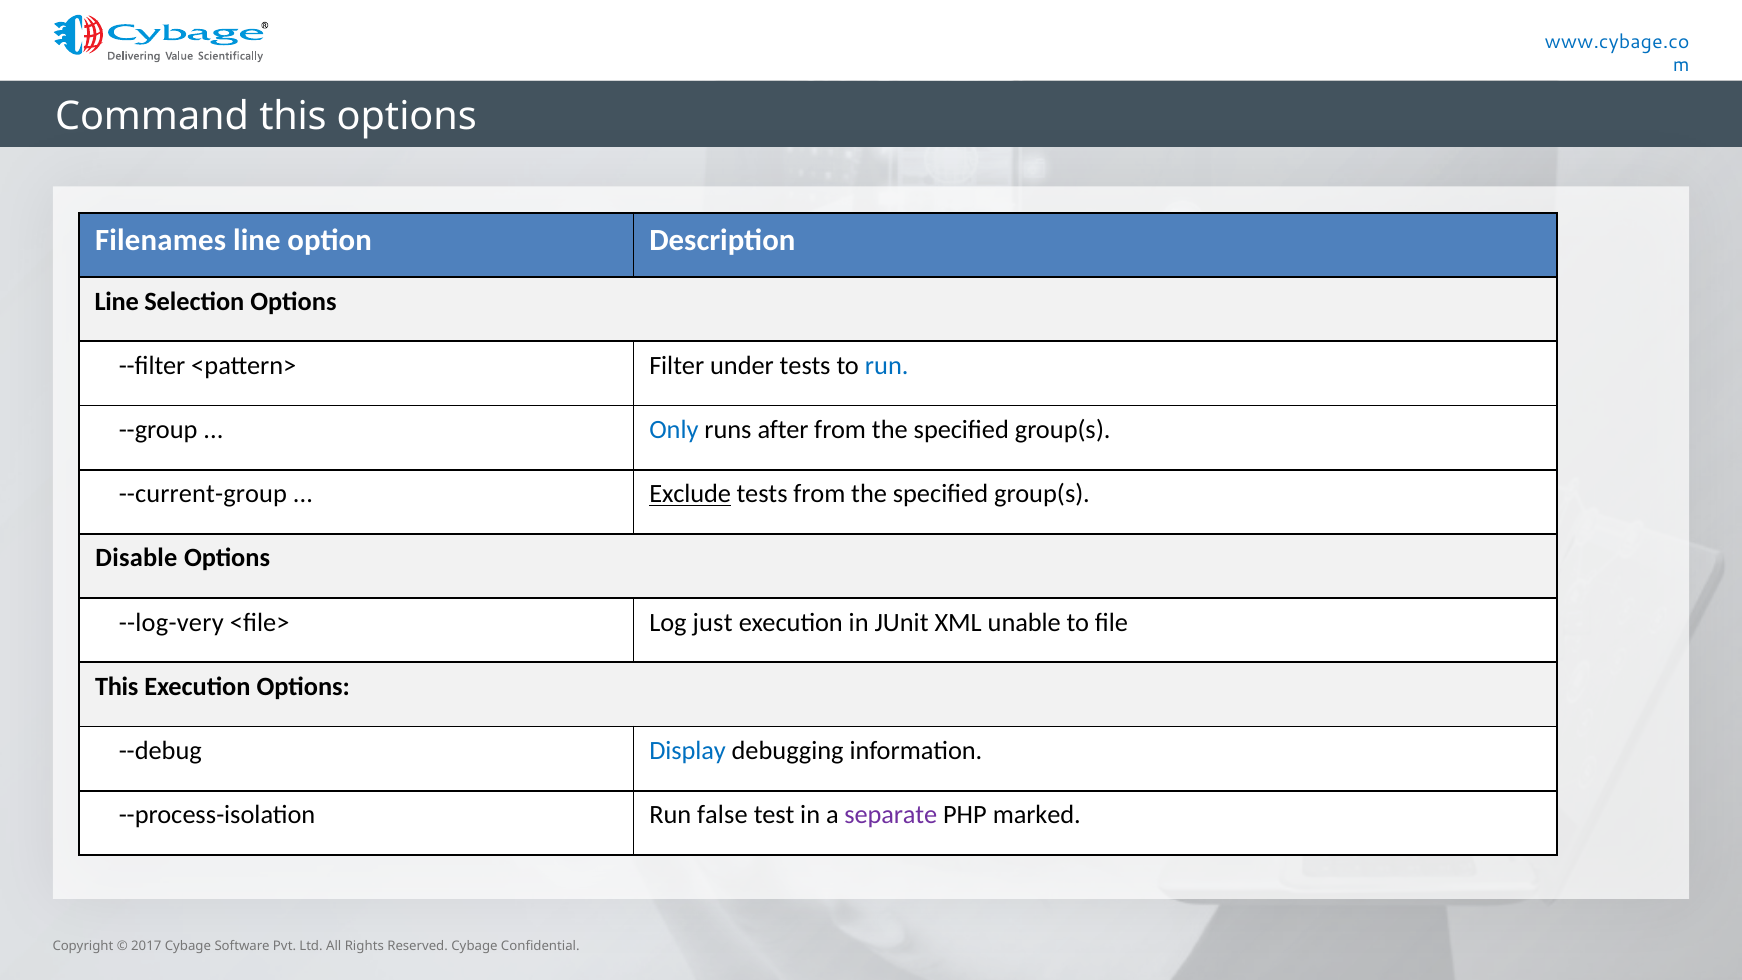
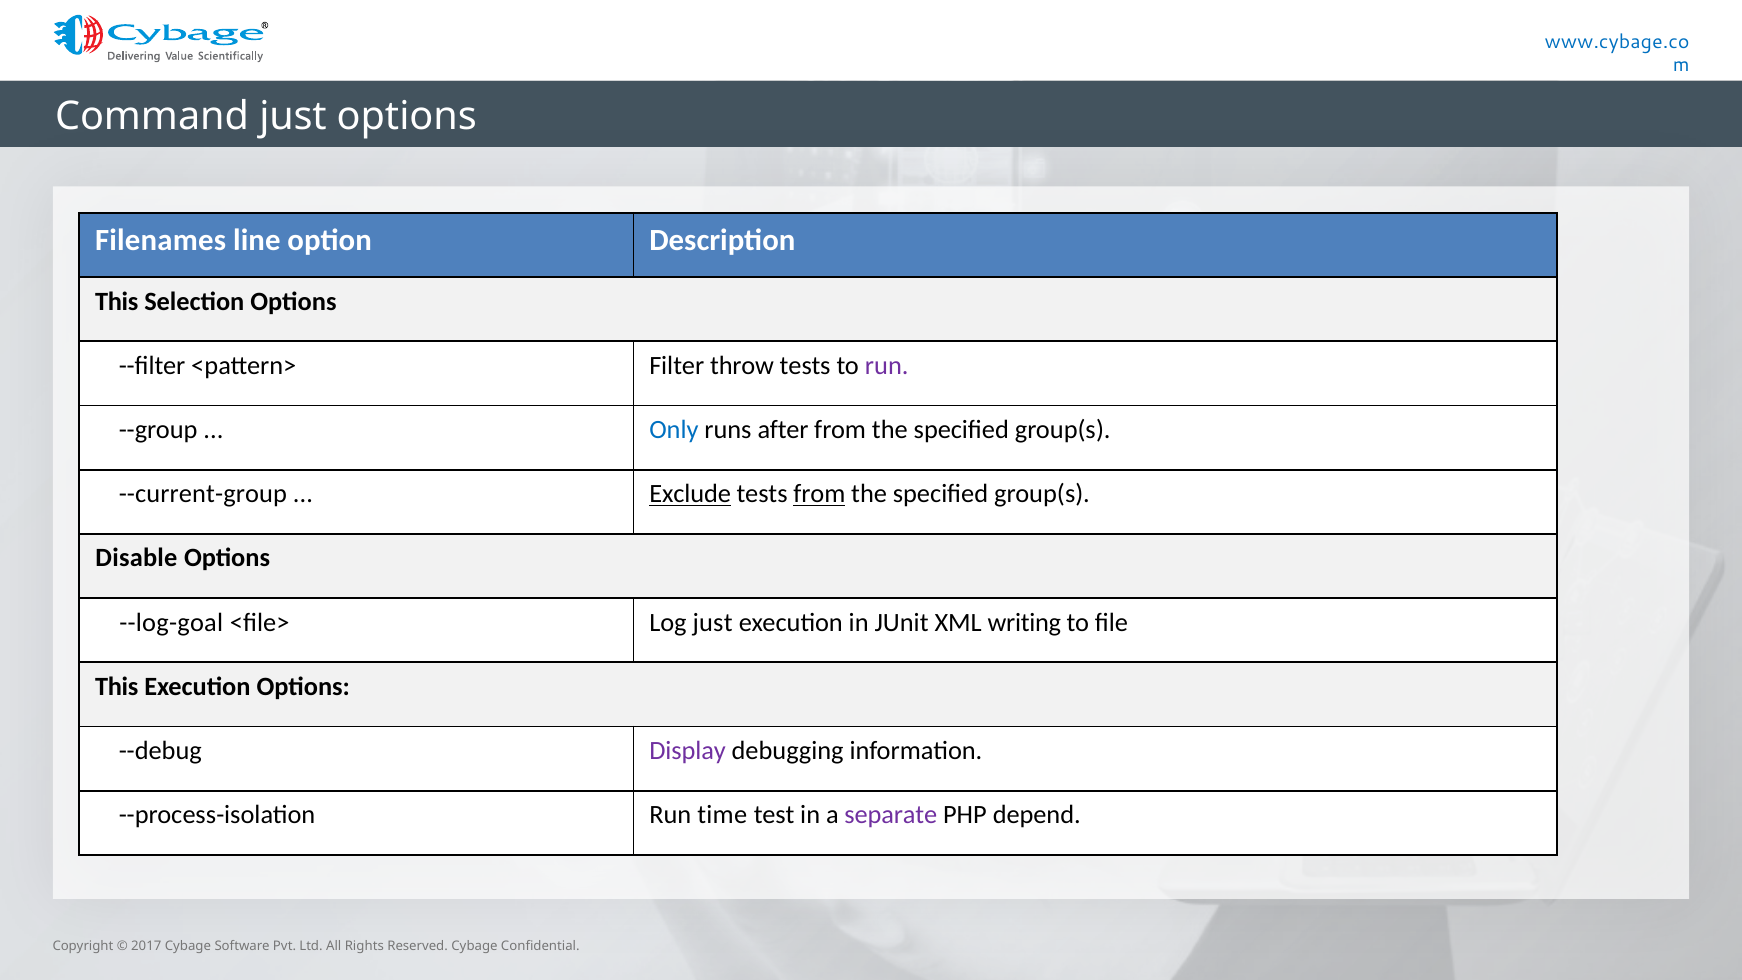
Command this: this -> just (293, 116)
Line: Line -> This (117, 301)
under: under -> throw (742, 366)
run colour: blue -> purple (887, 366)
from underline: none -> present (819, 494)
--log-very: --log-very -> --log-goal (171, 623)
unable: unable -> writing (1024, 623)
Display colour: blue -> purple (688, 751)
false: false -> time (722, 815)
marked: marked -> depend (1037, 815)
